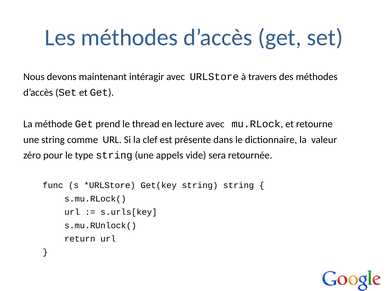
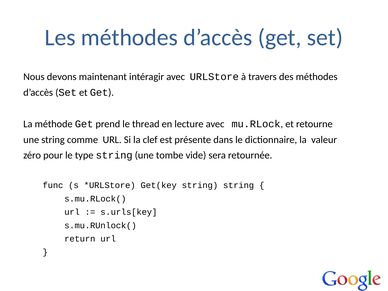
appels: appels -> tombe (170, 155)
